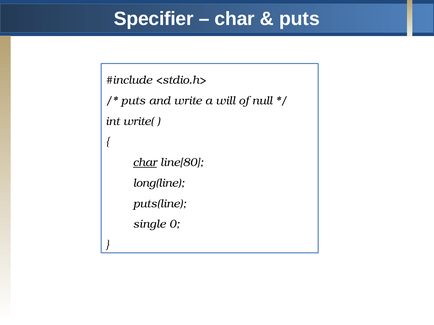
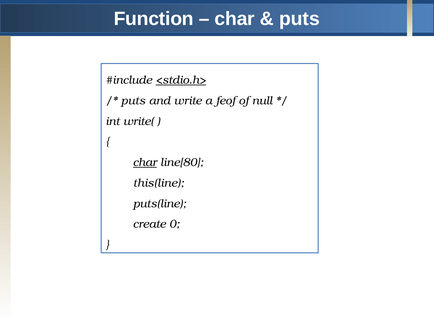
Specifier: Specifier -> Function (154, 19)
<stdio.h> underline: none -> present (181, 80)
will: will -> feof (226, 101)
long(line: long(line -> this(line (159, 183)
single: single -> create (149, 224)
